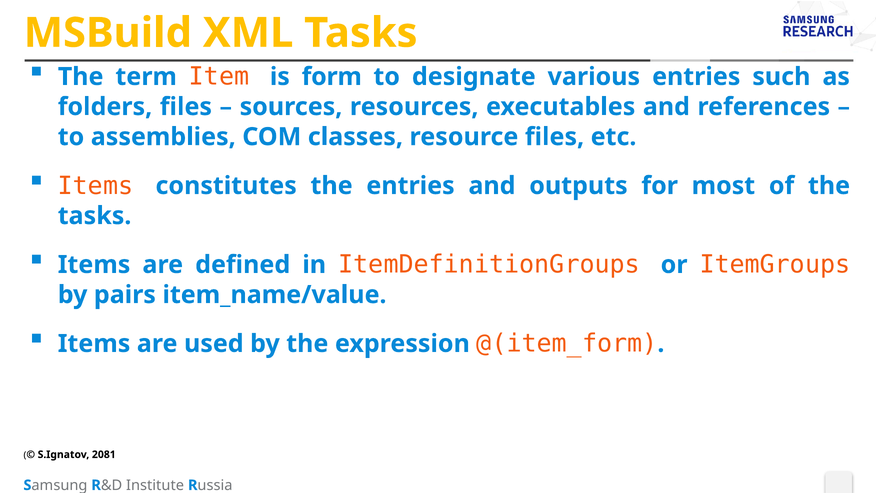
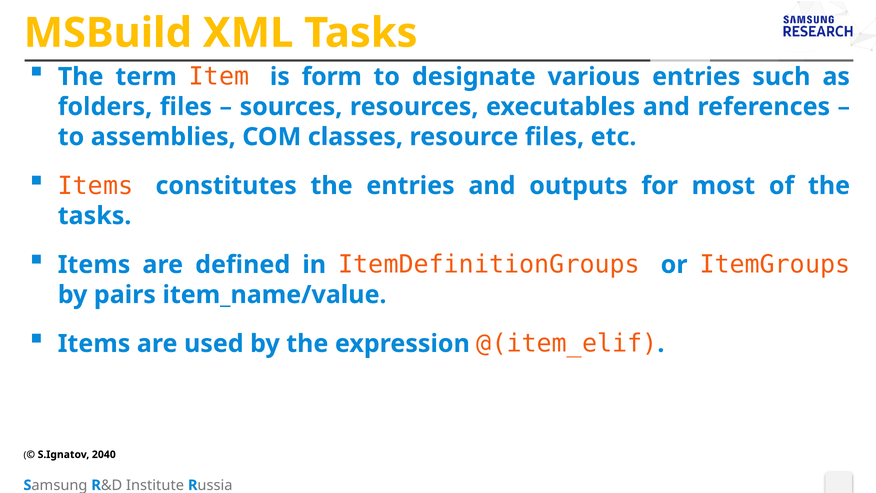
@(item_form: @(item_form -> @(item_elif (567, 343)
2081: 2081 -> 2040 (104, 454)
